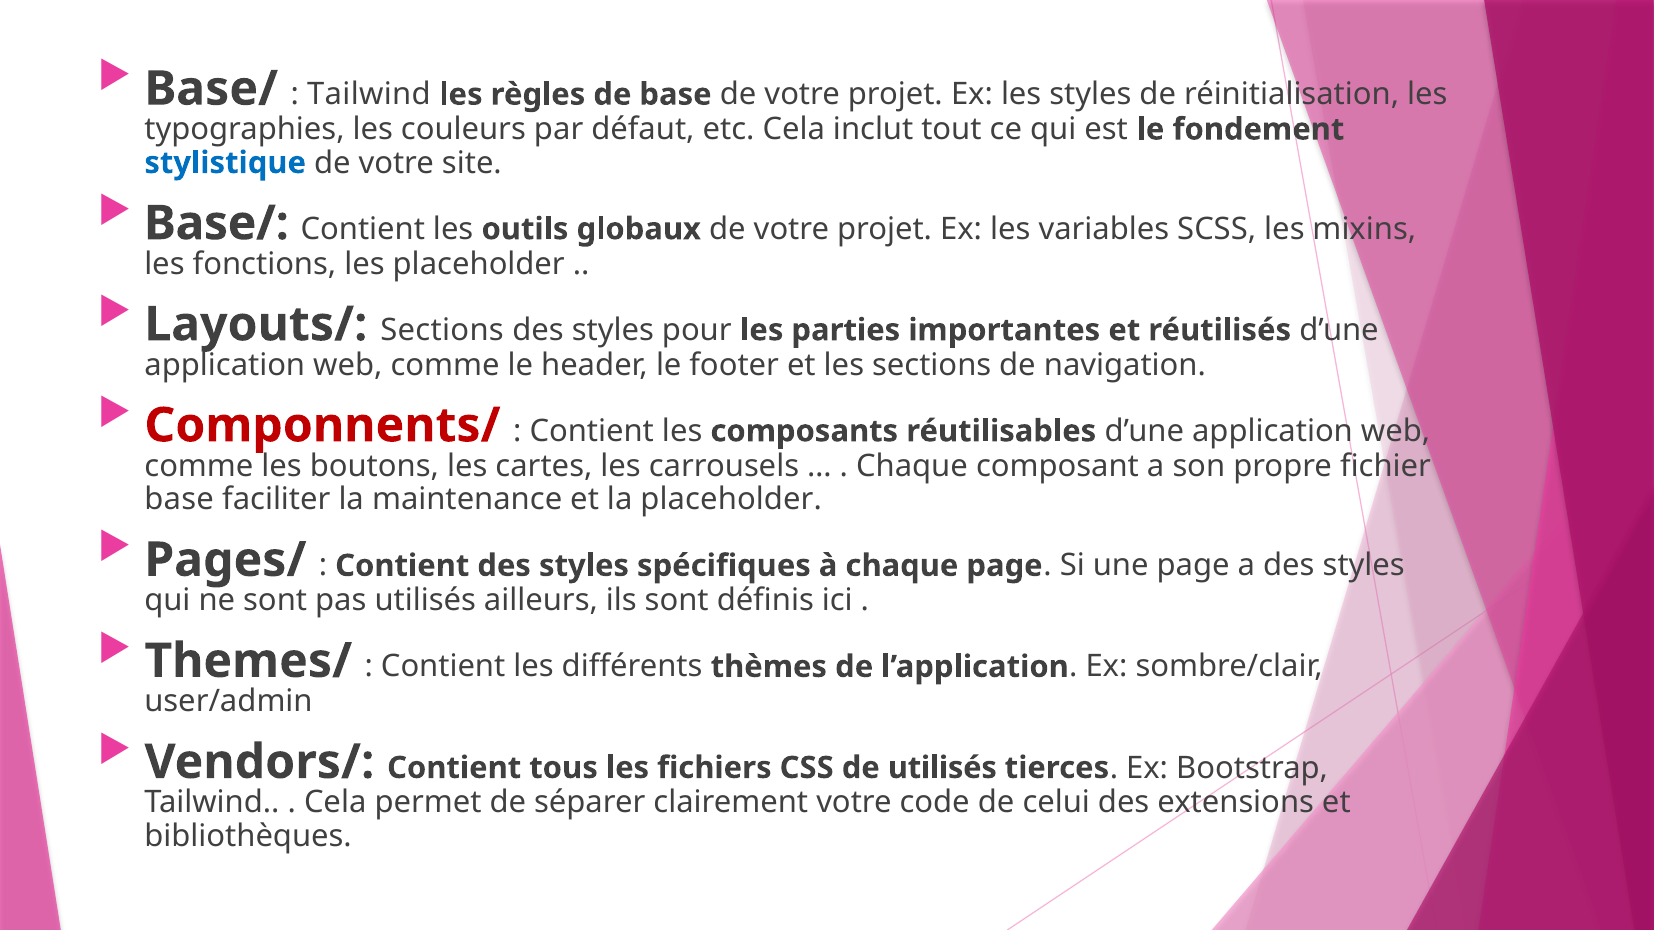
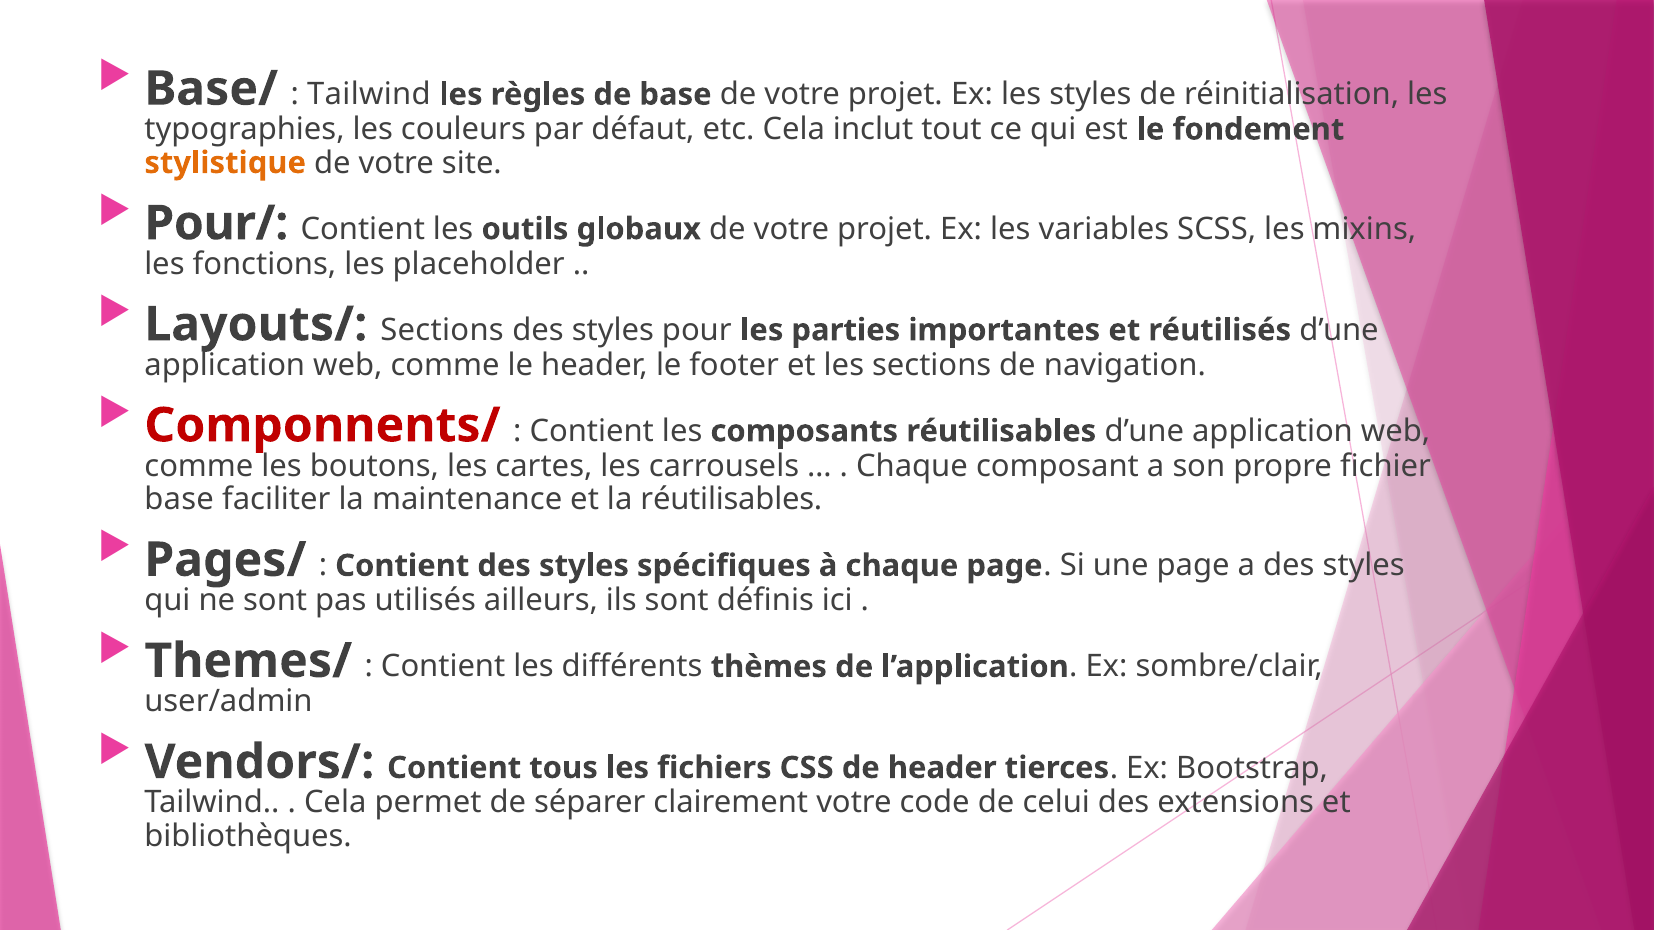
stylistique colour: blue -> orange (225, 163)
Base/: Base/ -> Pour/ (216, 223)
la placeholder: placeholder -> réutilisables (731, 500)
de utilisés: utilisés -> header (942, 768)
